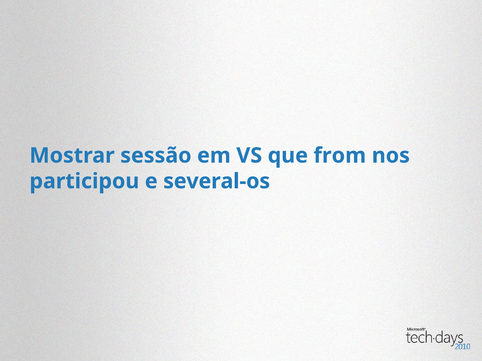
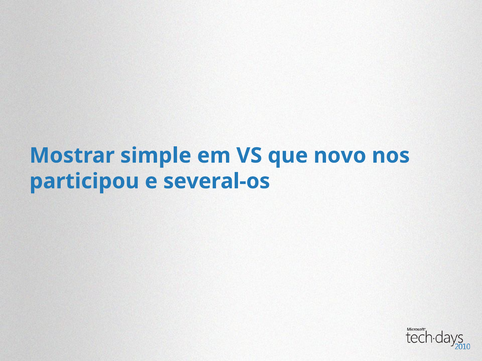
sessão: sessão -> simple (156, 156)
from: from -> novo (340, 156)
